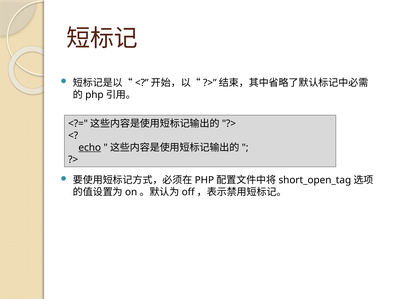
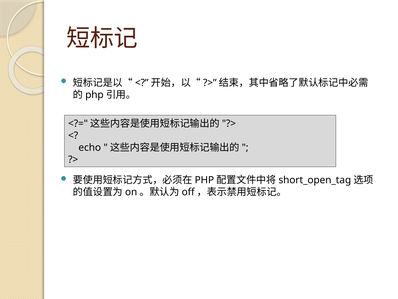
echo underline: present -> none (90, 147)
